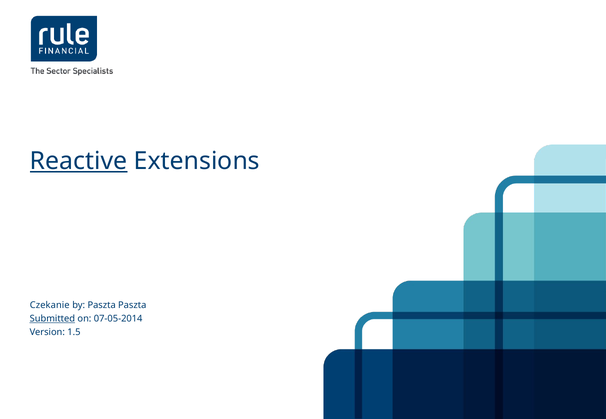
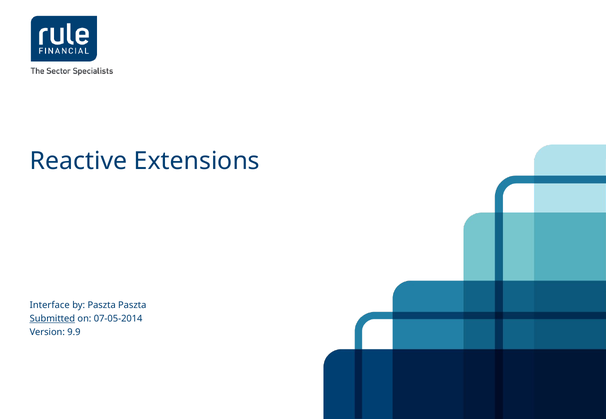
Reactive underline: present -> none (79, 162)
Czekanie: Czekanie -> Interface (50, 306)
1.5: 1.5 -> 9.9 (74, 333)
